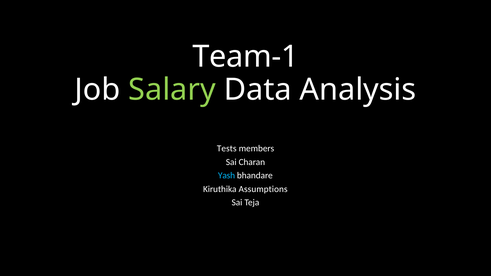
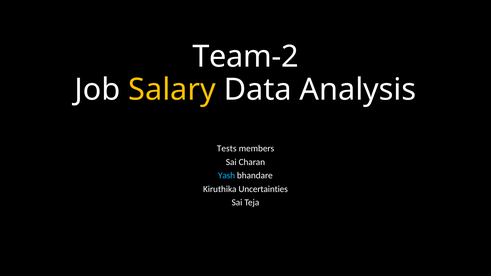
Team-1: Team-1 -> Team-2 (246, 57)
Salary colour: light green -> yellow (172, 90)
Assumptions: Assumptions -> Uncertainties (263, 189)
